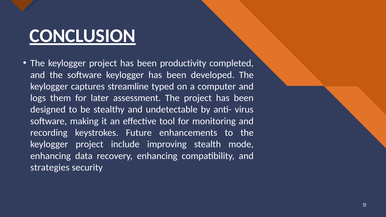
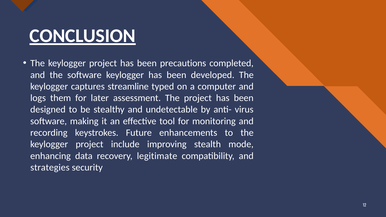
productivity: productivity -> precautions (183, 63)
recovery enhancing: enhancing -> legitimate (157, 156)
